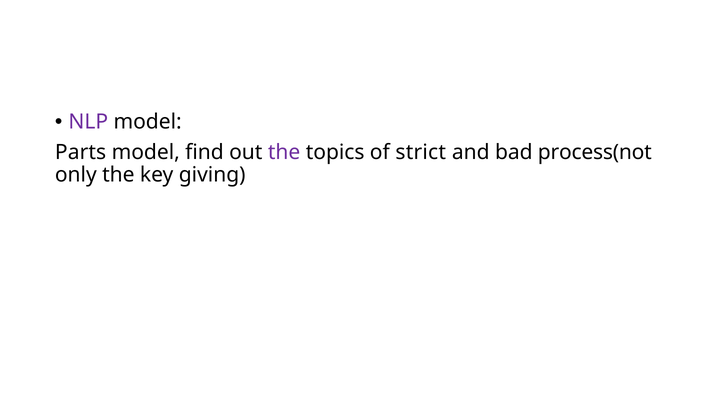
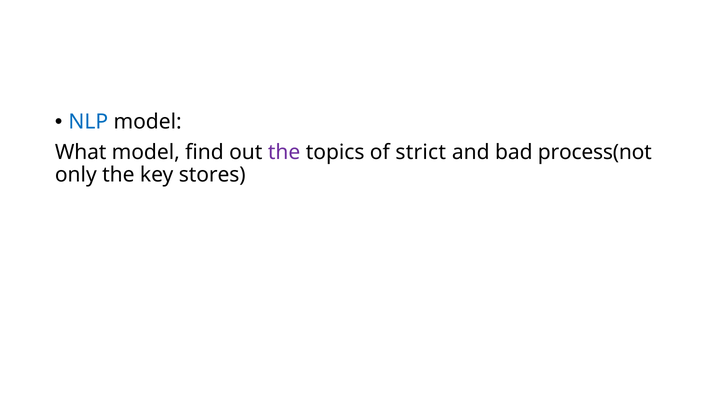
NLP colour: purple -> blue (88, 122)
Parts: Parts -> What (81, 152)
giving: giving -> stores (212, 175)
